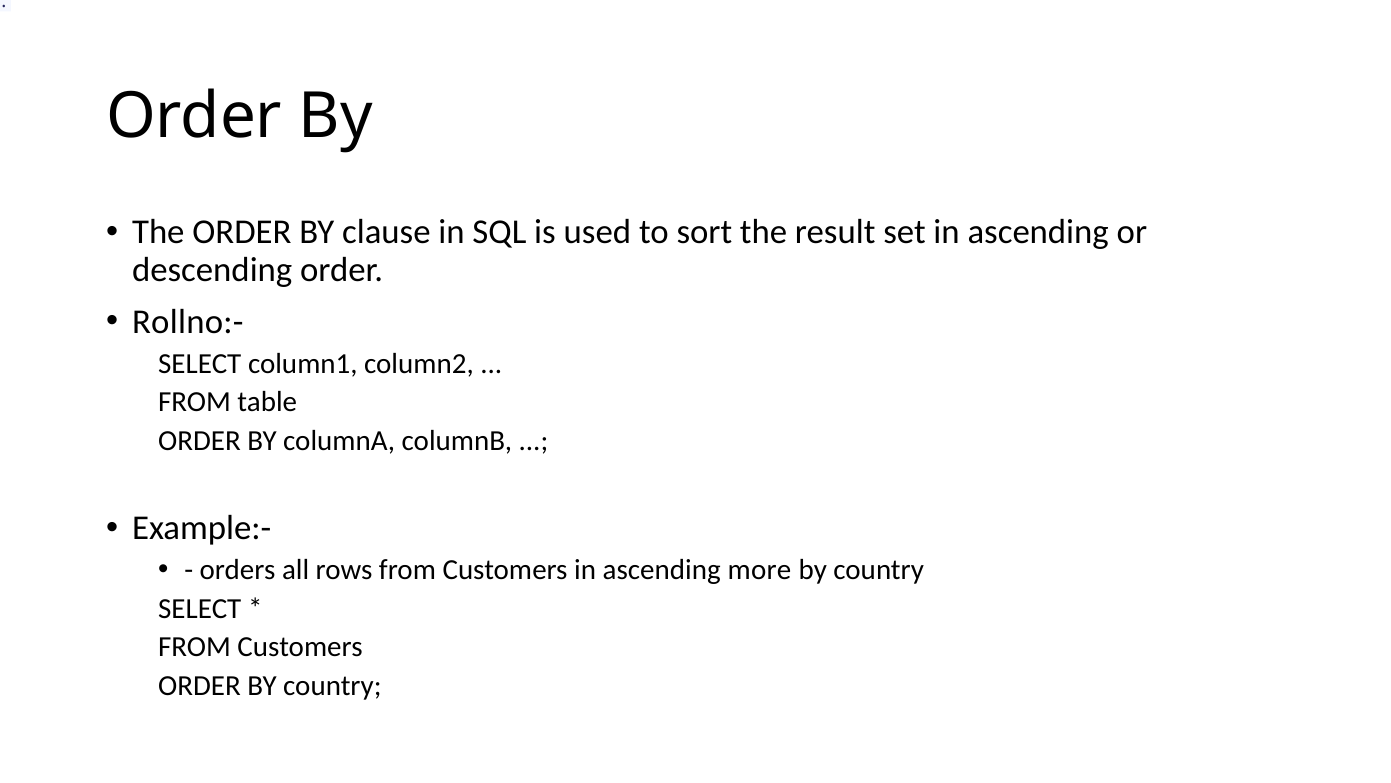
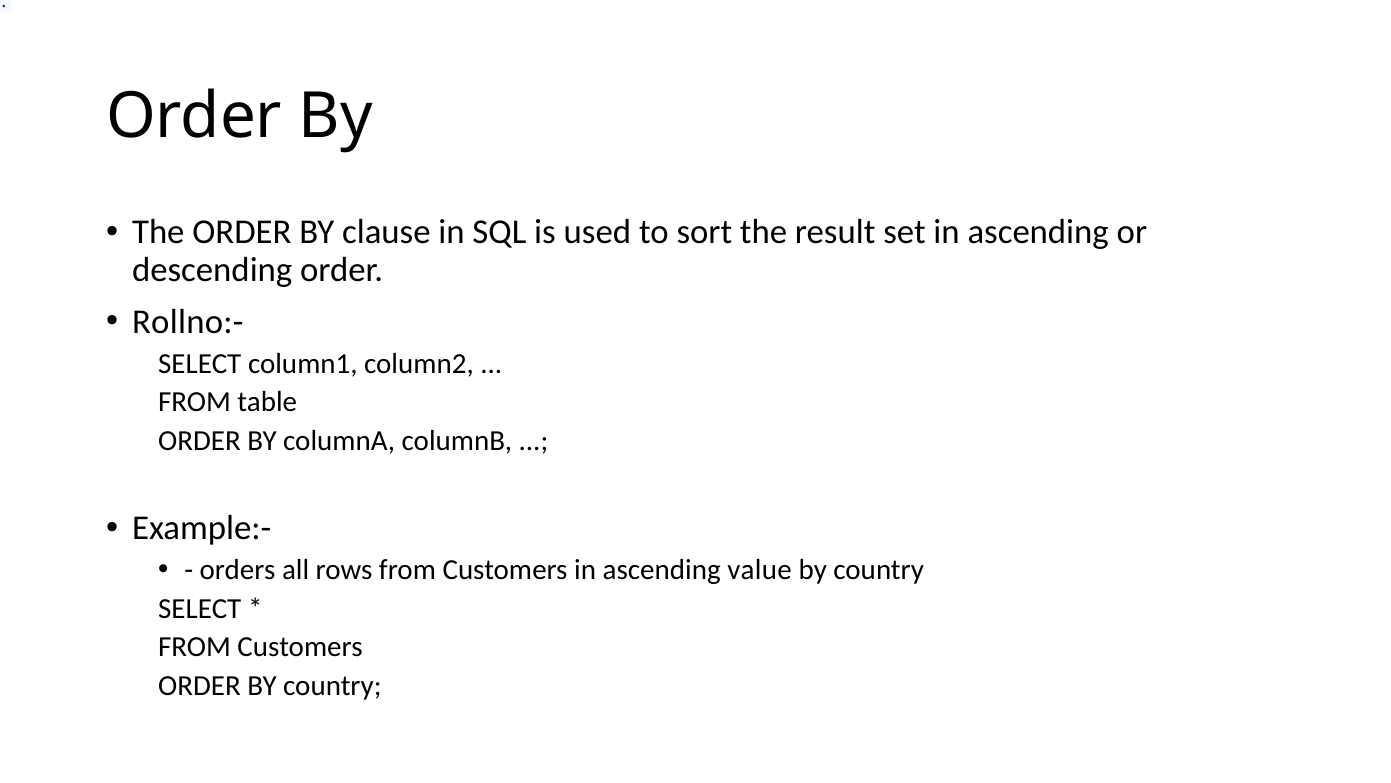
more: more -> value (760, 569)
